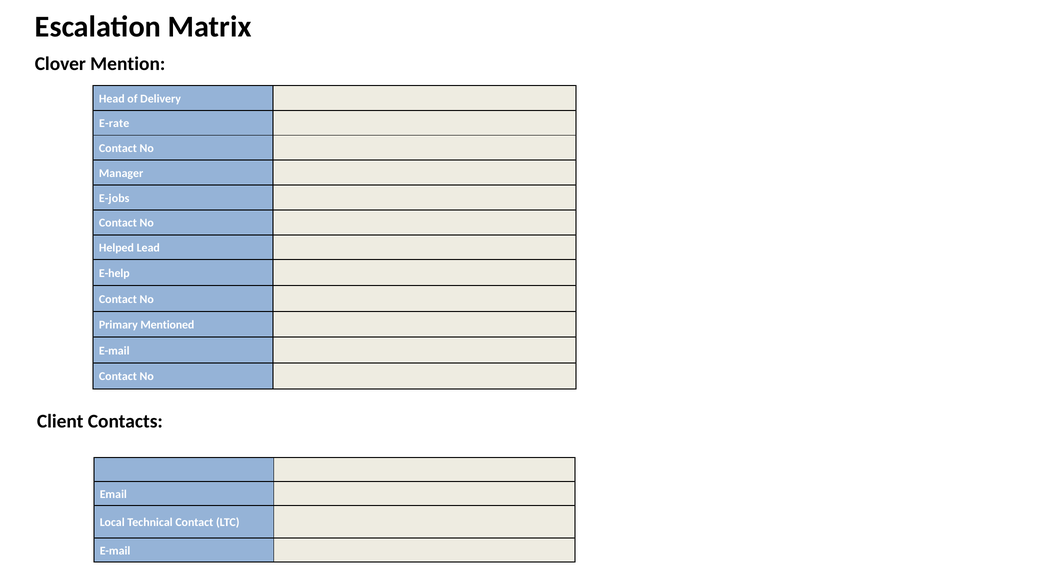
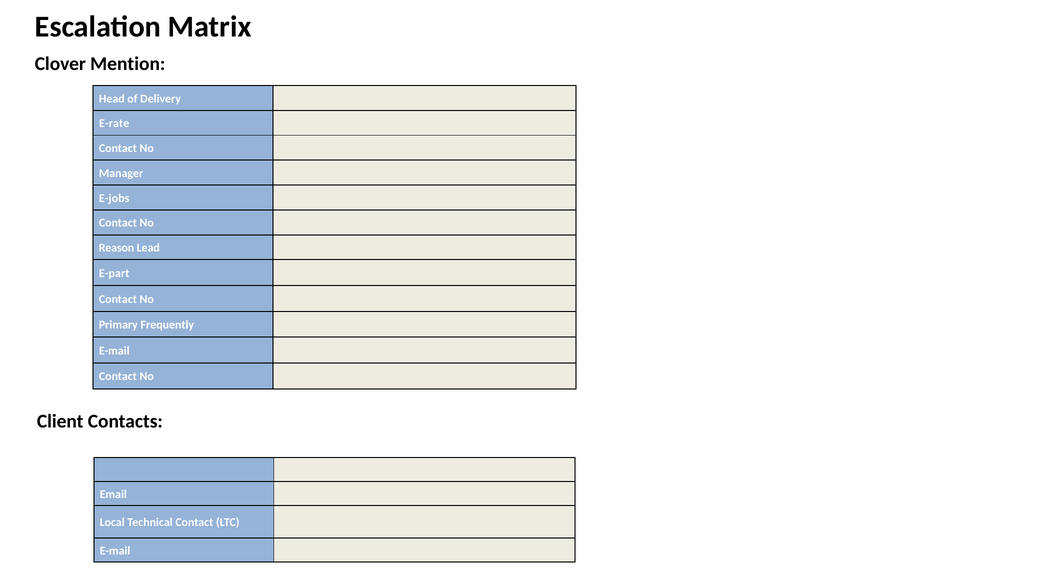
Helped: Helped -> Reason (116, 248)
E-help: E-help -> E-part (114, 273)
Mentioned: Mentioned -> Frequently (167, 325)
